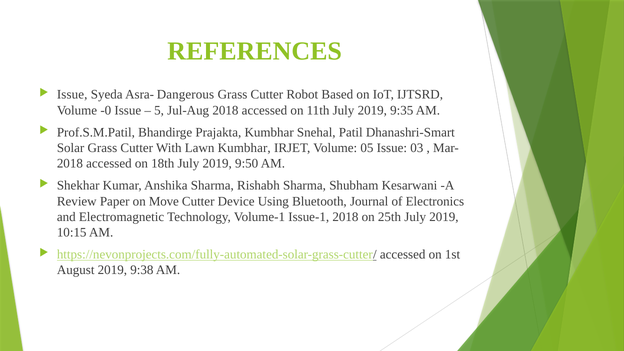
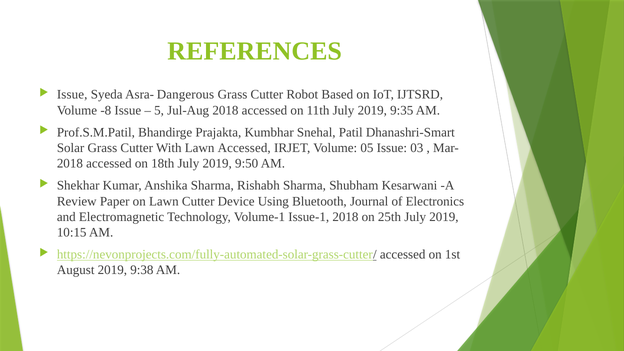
-0: -0 -> -8 (106, 110)
Lawn Kumbhar: Kumbhar -> Accessed (244, 148)
on Move: Move -> Lawn (164, 201)
